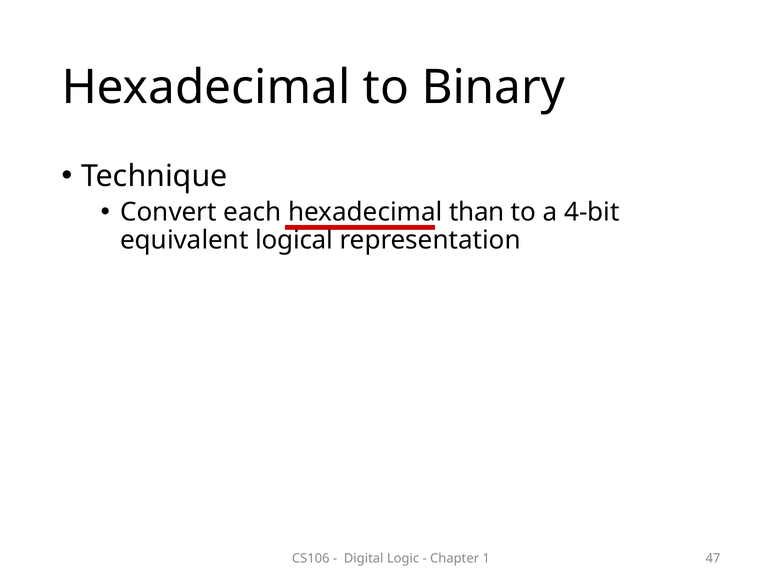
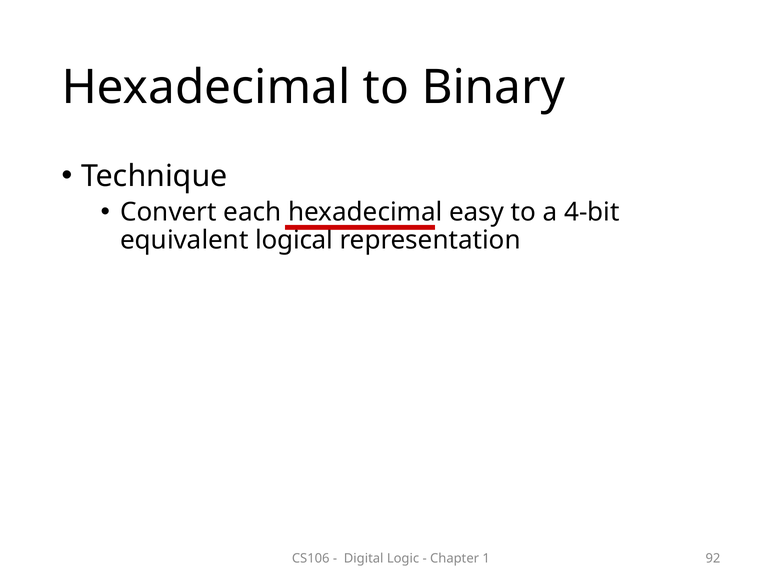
than: than -> easy (477, 212)
47: 47 -> 92 (713, 559)
